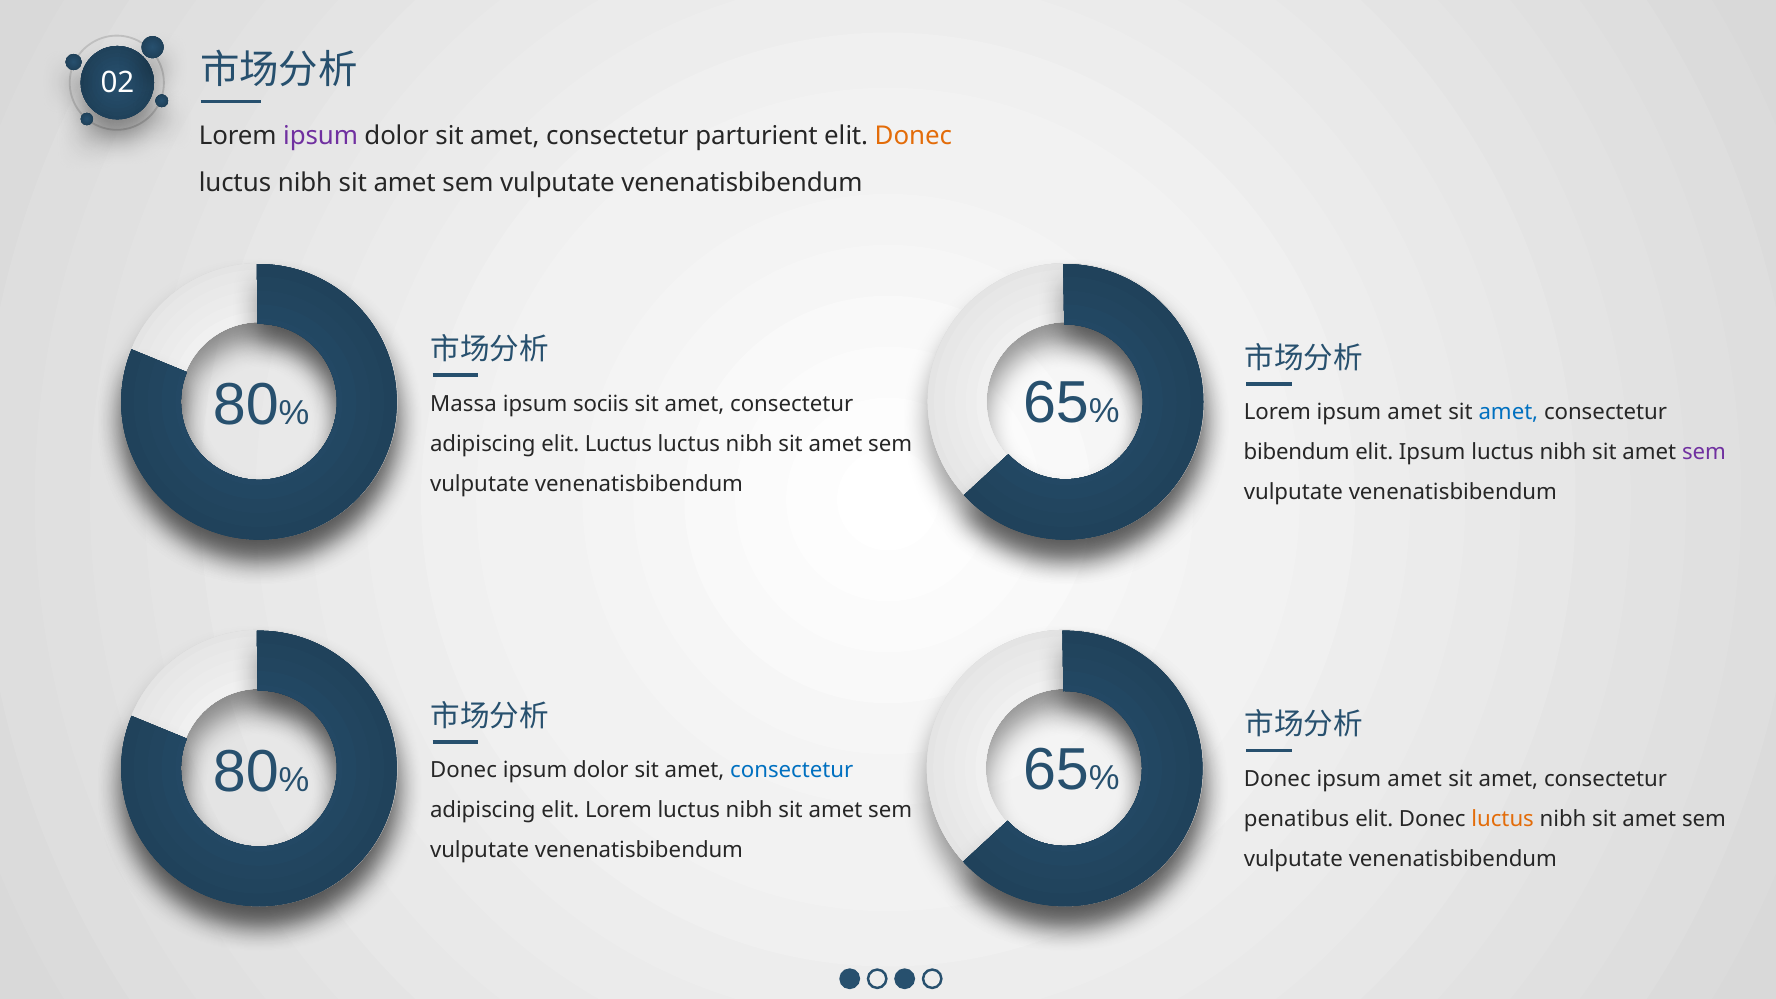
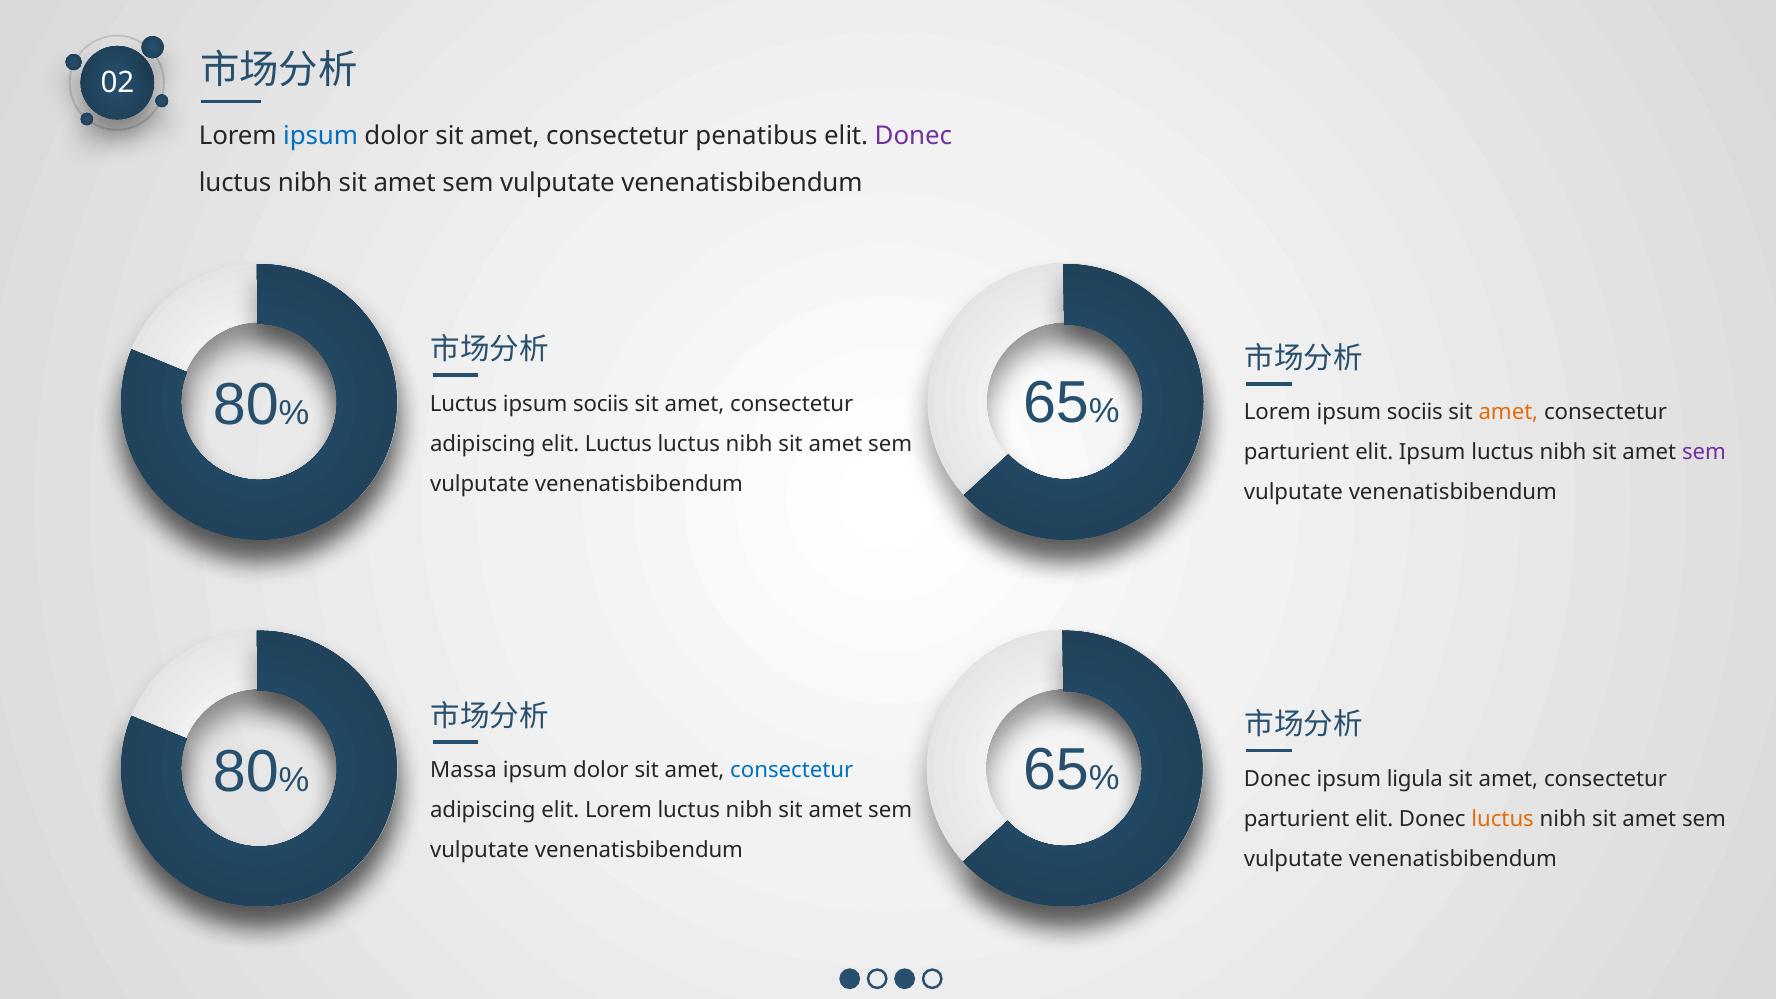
ipsum colour: purple -> blue (321, 136)
parturient: parturient -> penatibus (756, 136)
Donec colour: orange -> purple (913, 136)
Massa: Massa -> Luctus (464, 404)
Lorem ipsum amet: amet -> sociis (1415, 412)
amet colour: blue -> orange (1508, 412)
bibendum: bibendum -> parturient (1297, 452)
Donec: Donec -> Massa (463, 770)
amet: amet -> ligula (1415, 779)
penatibus: penatibus -> parturient (1297, 819)
